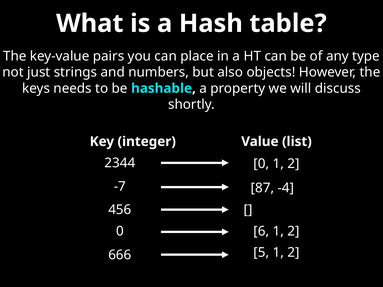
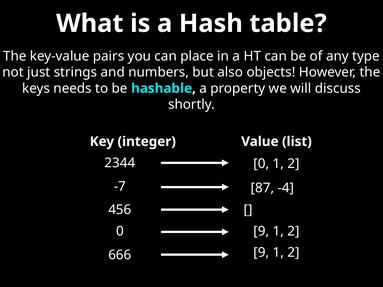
6: 6 -> 9 (261, 231)
5: 5 -> 9 (261, 253)
